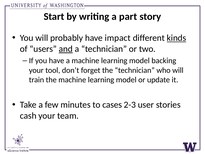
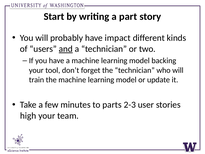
kinds underline: present -> none (176, 38)
cases: cases -> parts (112, 105)
cash: cash -> high (28, 116)
